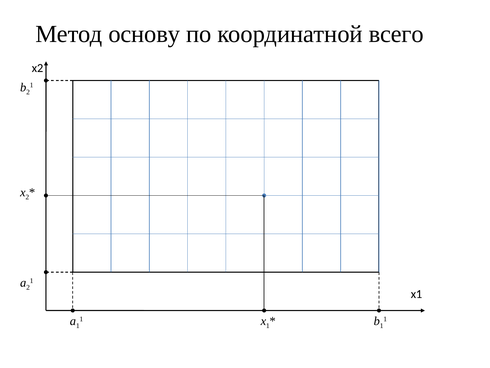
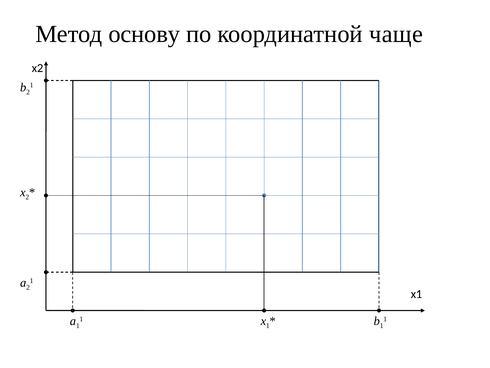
всего: всего -> чаще (396, 34)
